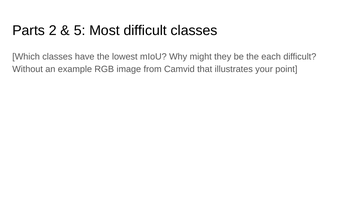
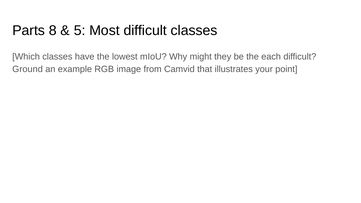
2: 2 -> 8 (53, 31)
Without: Without -> Ground (28, 69)
